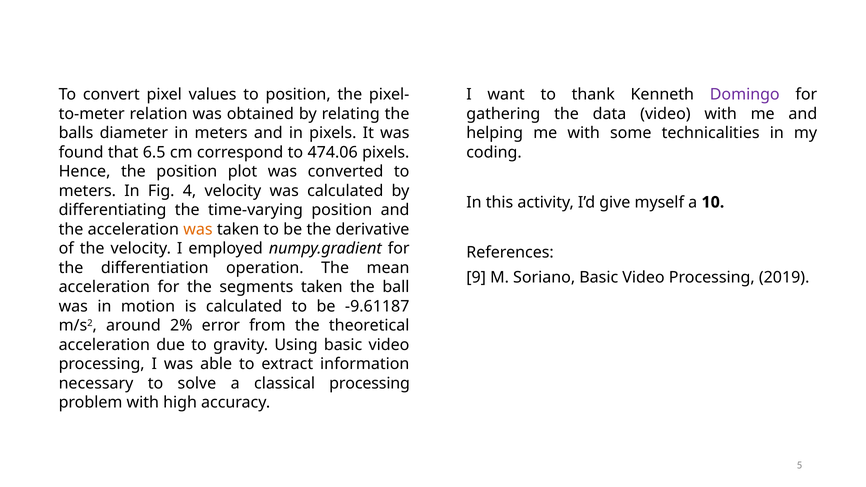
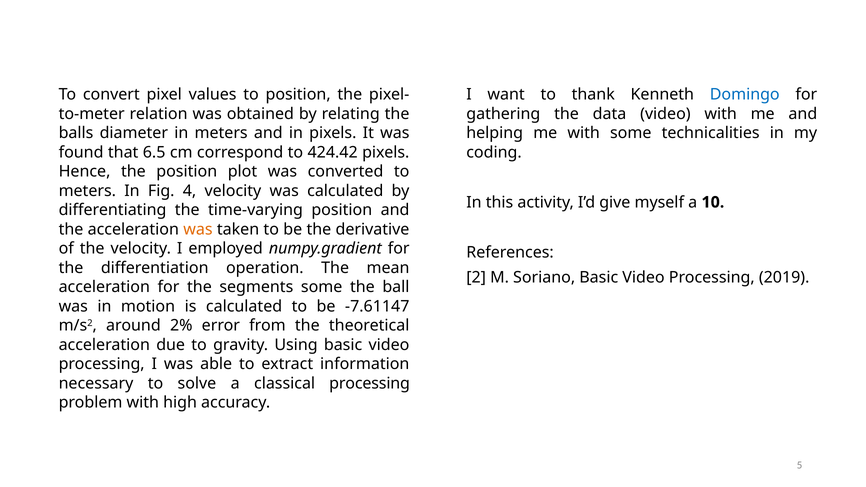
Domingo colour: purple -> blue (745, 95)
474.06: 474.06 -> 424.42 (333, 152)
9: 9 -> 2 (476, 277)
segments taken: taken -> some (322, 287)
-9.61187: -9.61187 -> -7.61147 (377, 306)
